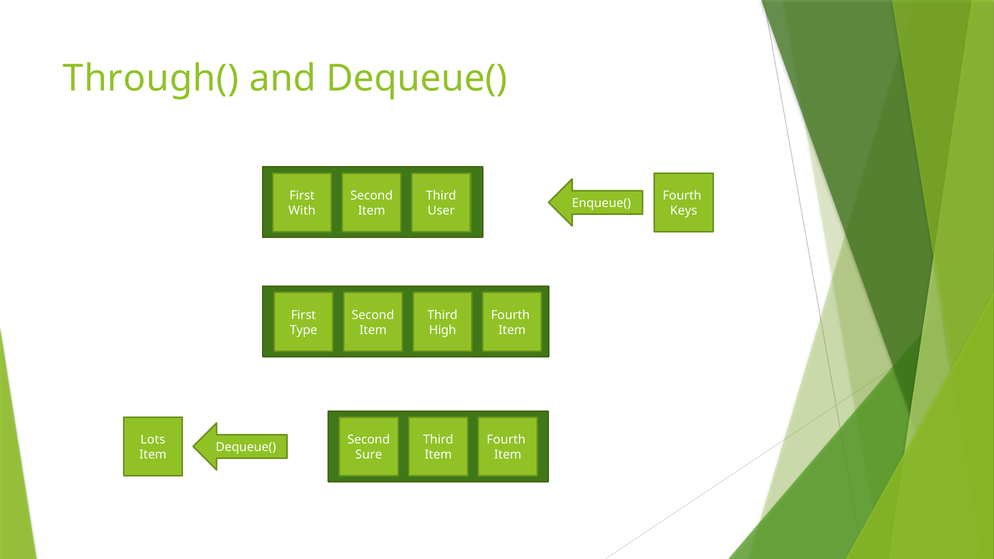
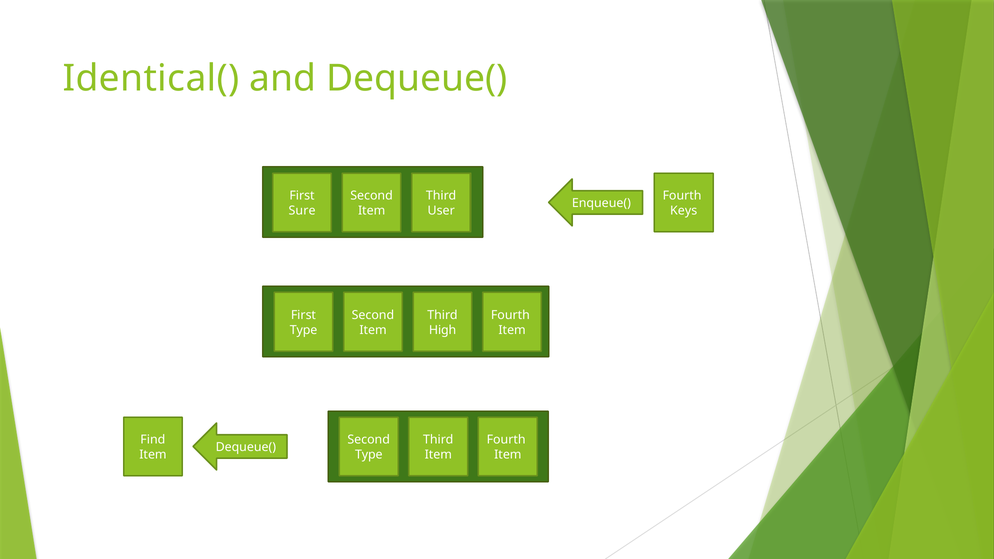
Through(: Through( -> Identical( (151, 78)
With: With -> Sure (302, 211)
Lots: Lots -> Find (153, 440)
Sure: Sure -> Type (369, 455)
